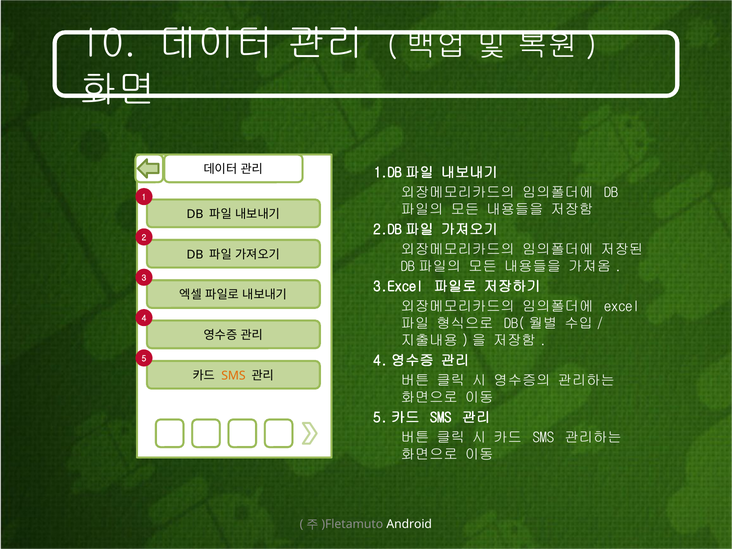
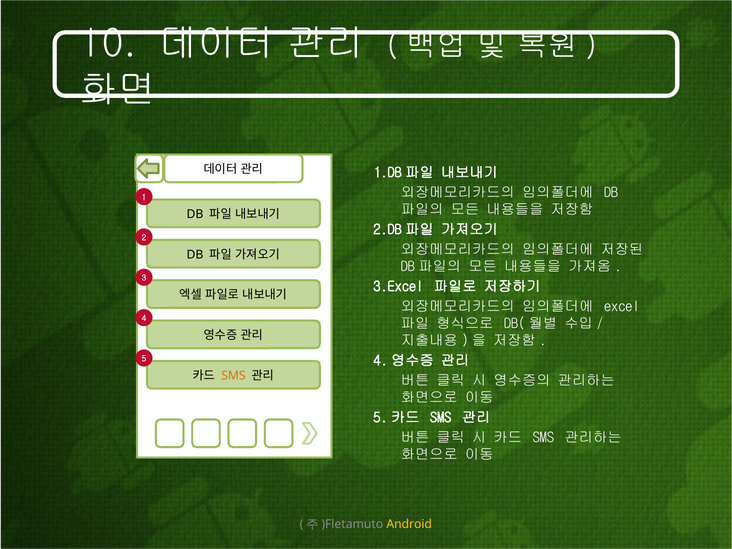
Android colour: white -> yellow (409, 524)
